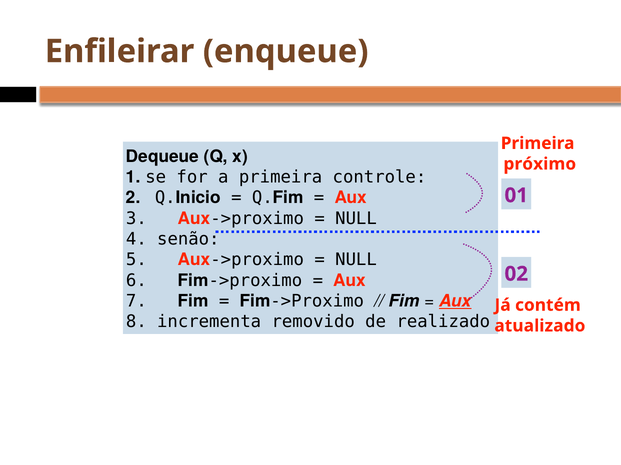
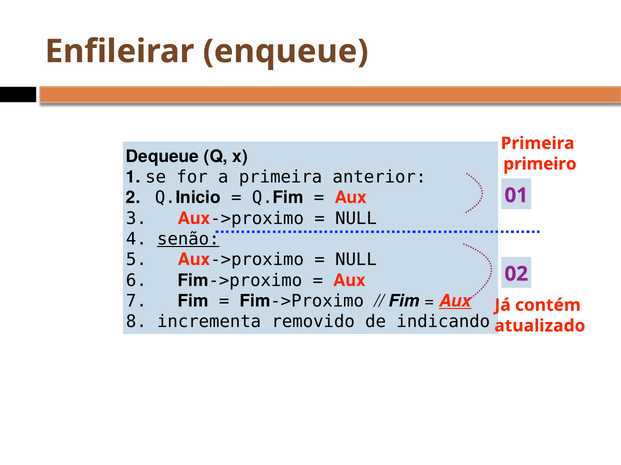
próximo: próximo -> primeiro (540, 164)
controle: controle -> anterior (379, 177)
senão underline: none -> present (188, 239)
realizado: realizado -> indicando (443, 322)
